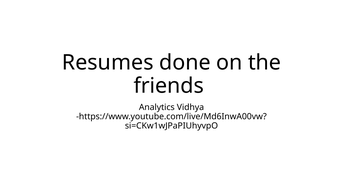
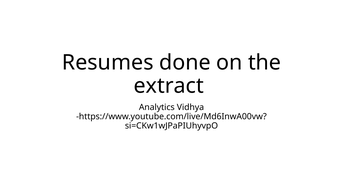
friends: friends -> extract (169, 86)
